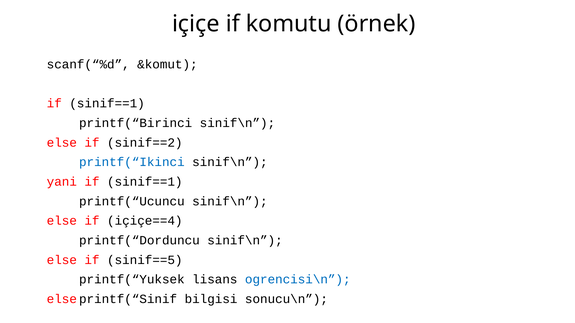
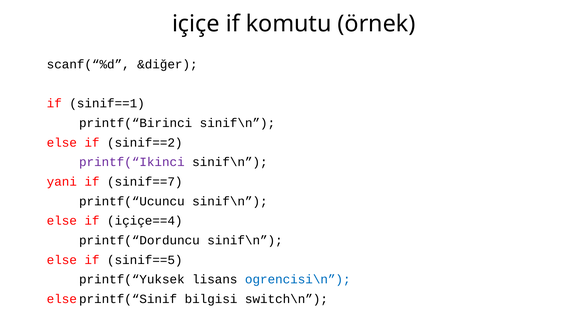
&komut: &komut -> &diğer (167, 64)
printf(“Ikinci colour: blue -> purple (132, 162)
sinif==1: sinif==1 -> sinif==7 (145, 182)
sonucu\n: sonucu\n -> switch\n (286, 299)
